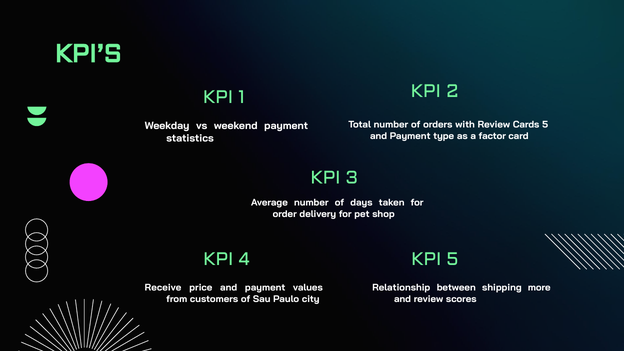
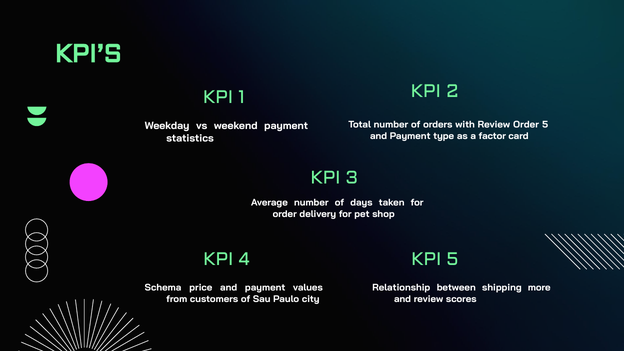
Review Cards: Cards -> Order (526, 124)
Receive: Receive -> Schema (163, 288)
